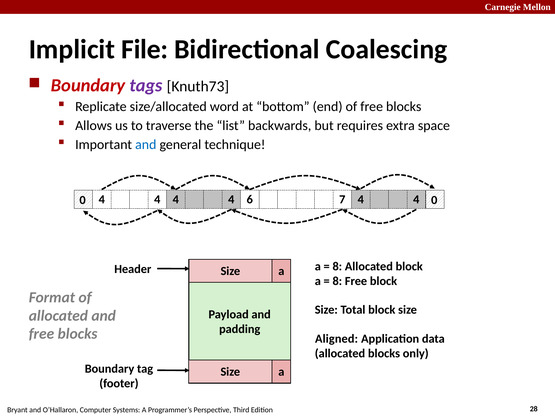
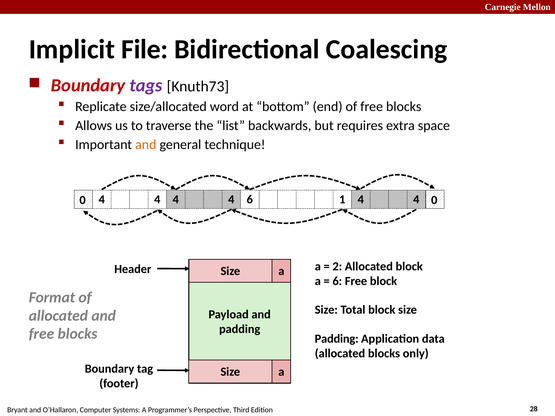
and colour: blue -> orange (146, 145)
7: 7 -> 1 (342, 200)
8: 8 -> 2 (337, 267)
8: 8 -> 6 (337, 281)
Aligned: Aligned -> Padding (337, 339)
